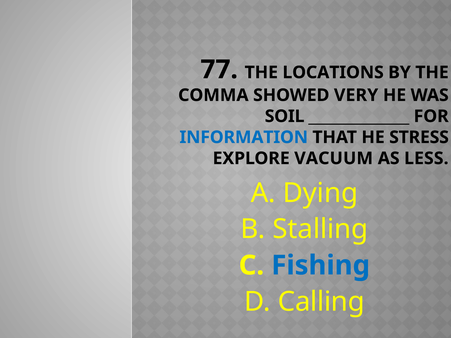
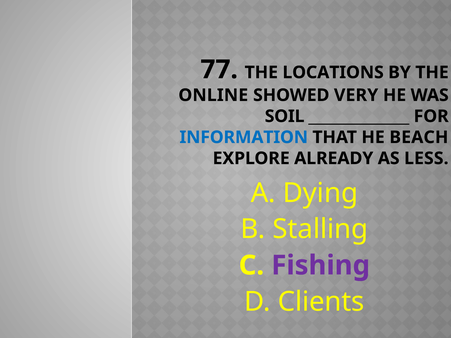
COMMA: COMMA -> ONLINE (213, 95)
STRESS: STRESS -> BEACH (419, 137)
VACUUM: VACUUM -> ALREADY (334, 158)
Fishing colour: blue -> purple (321, 266)
Calling: Calling -> Clients (321, 302)
